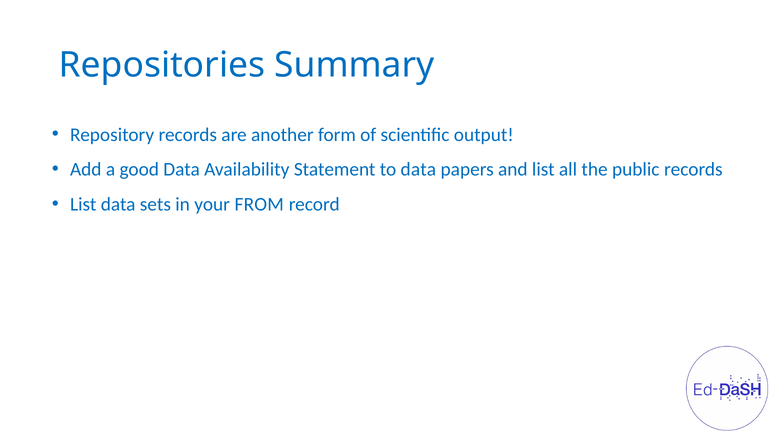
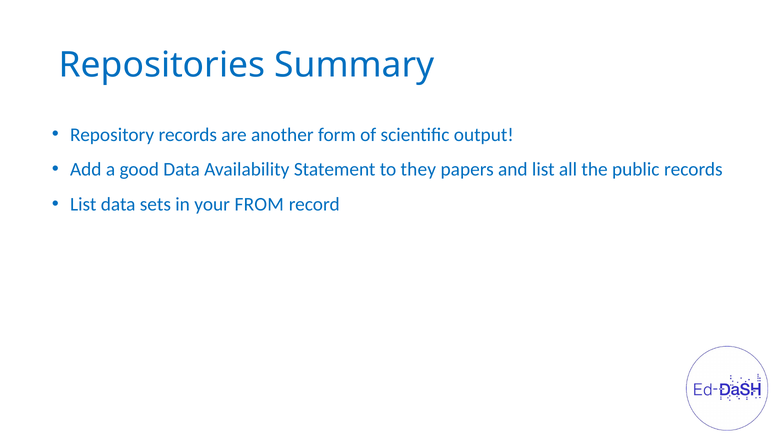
to data: data -> they (418, 169)
